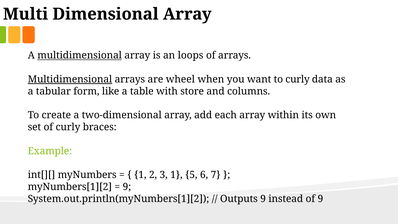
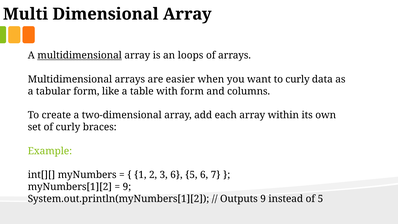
Multidimensional underline: present -> none (70, 79)
wheel: wheel -> easier (180, 79)
with store: store -> form (192, 91)
3 1: 1 -> 6 (176, 175)
of 9: 9 -> 5 (320, 199)
